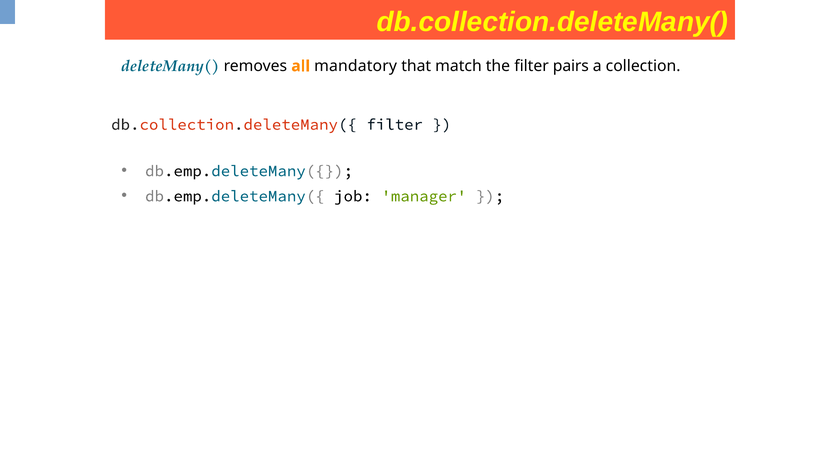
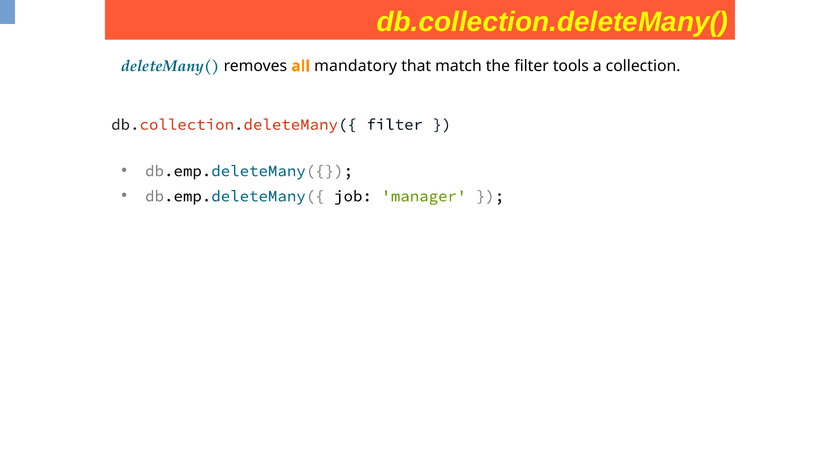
pairs: pairs -> tools (571, 66)
